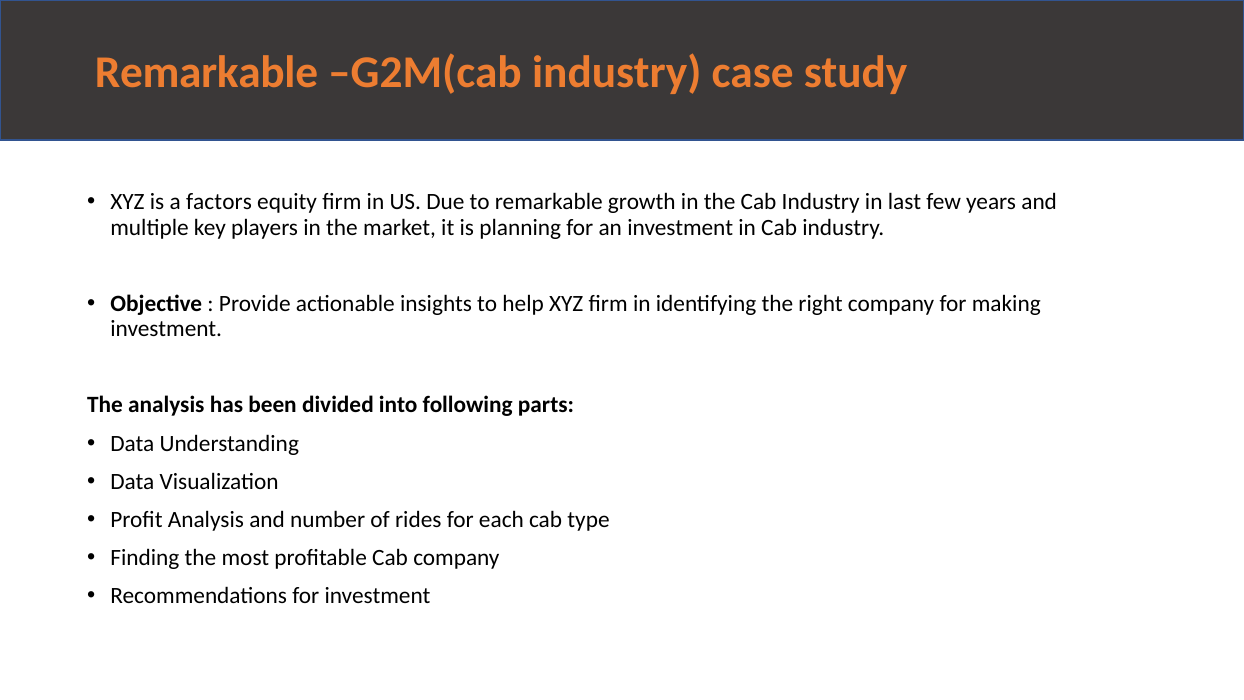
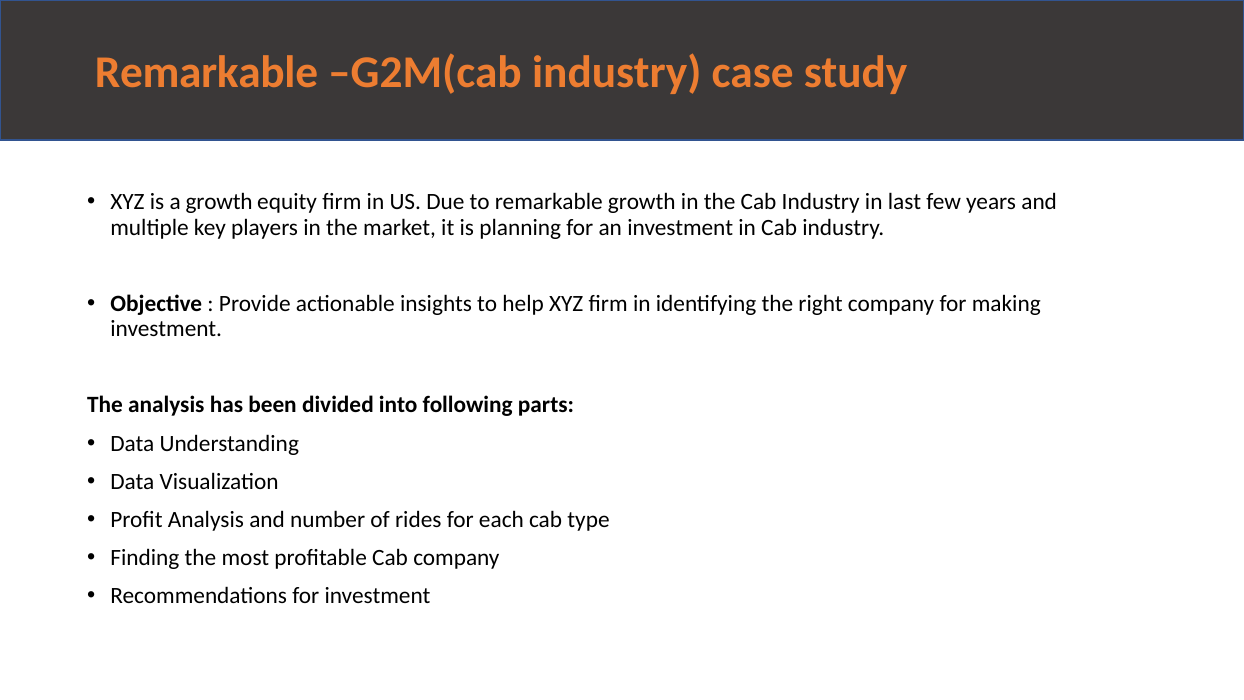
a factors: factors -> growth (219, 202)
